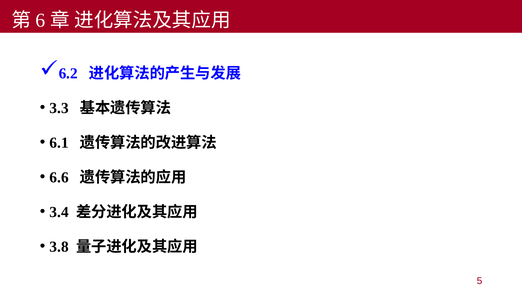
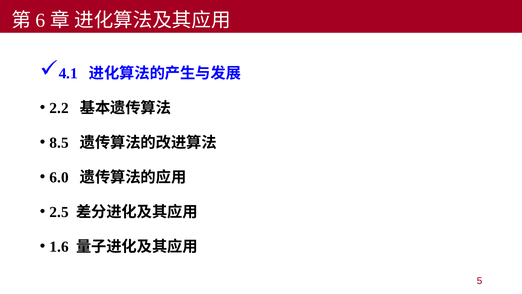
6.2: 6.2 -> 4.1 (68, 73)
3.3: 3.3 -> 2.2 (59, 108)
6.1: 6.1 -> 8.5 (59, 143)
6.6: 6.6 -> 6.0 (59, 177)
3.4: 3.4 -> 2.5 (59, 212)
3.8: 3.8 -> 1.6 (59, 246)
